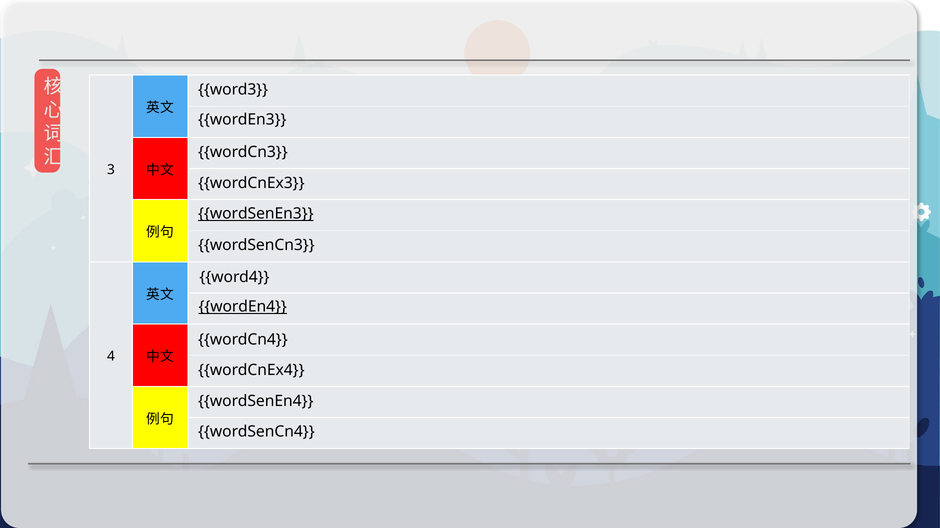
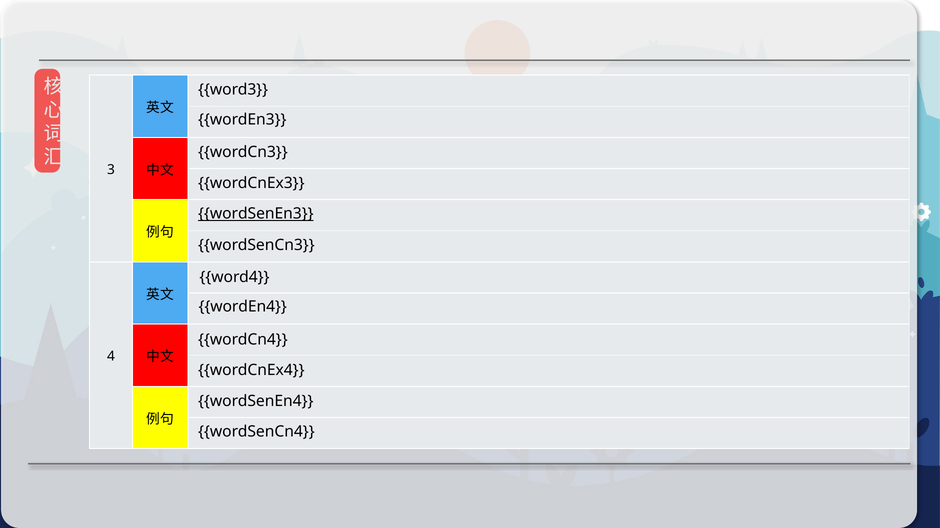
wordEn4 underline: present -> none (243, 307)
